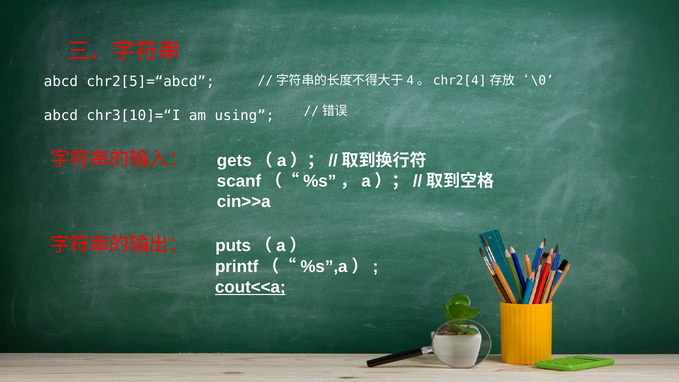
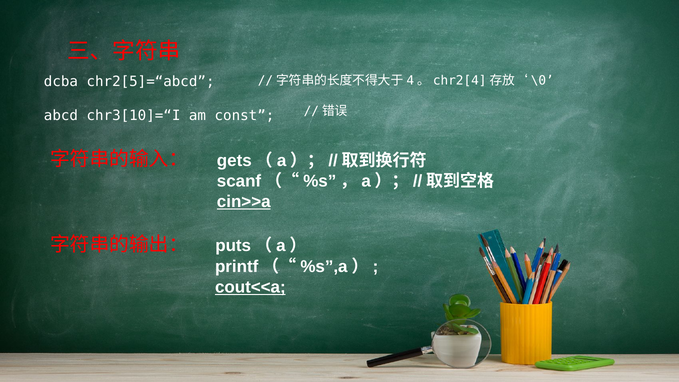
abcd: abcd -> dcba (61, 81)
using: using -> const (244, 115)
cin>>a underline: none -> present (244, 201)
